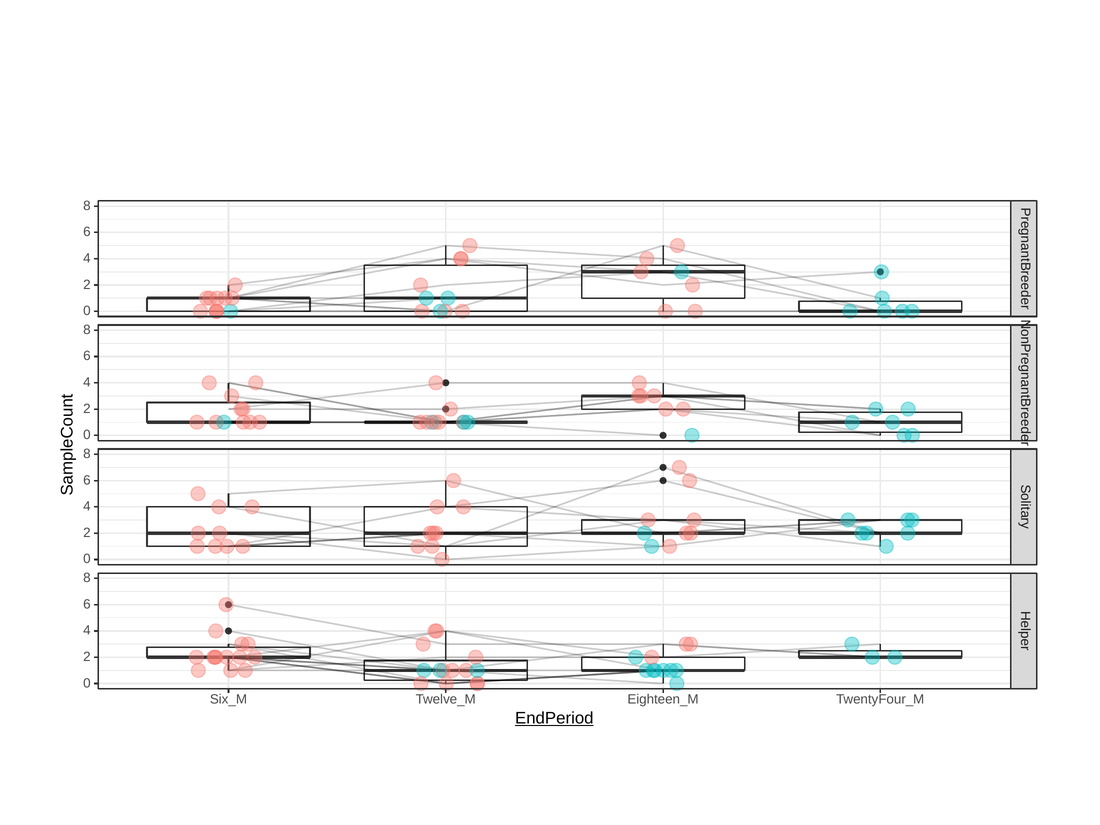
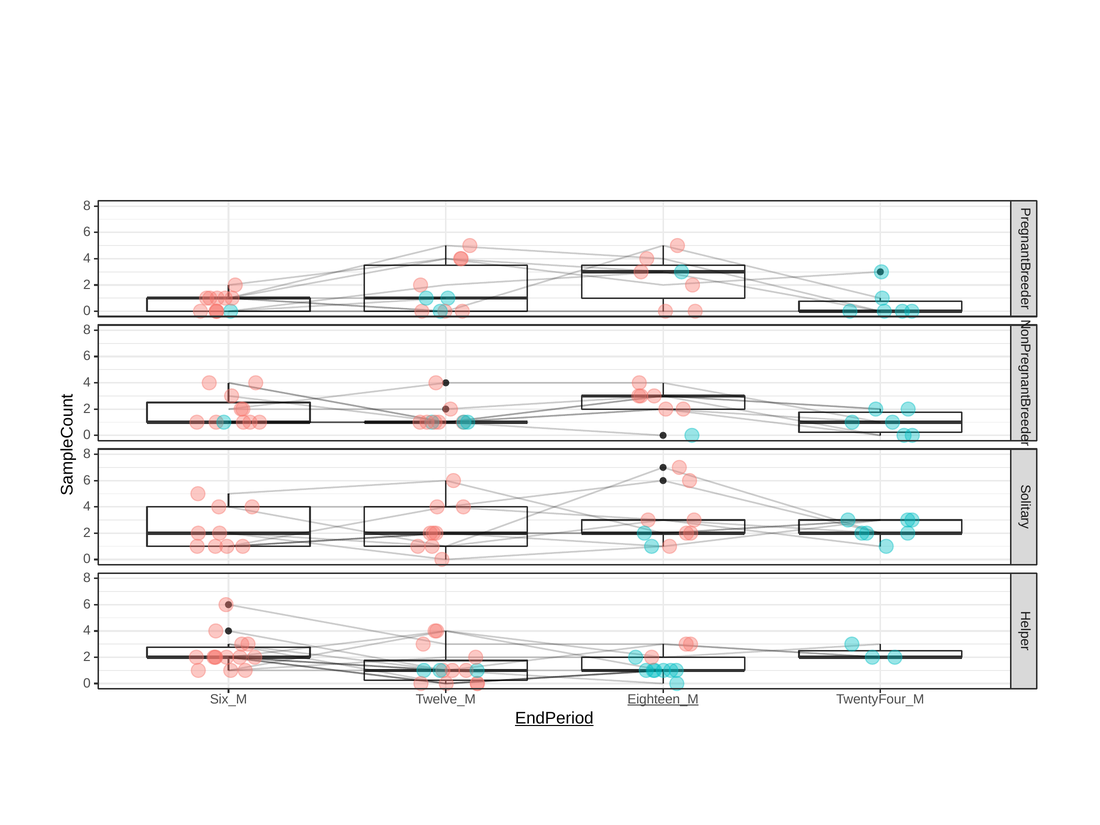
Eighteen_M underline: none -> present (663, 699)
